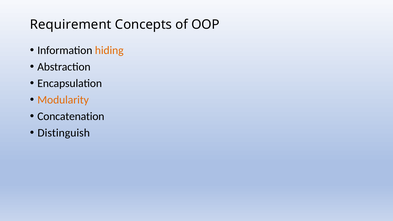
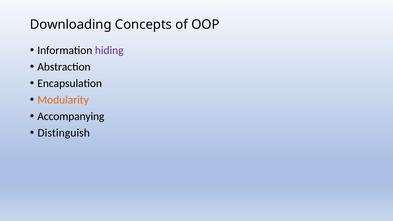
Requirement: Requirement -> Downloading (71, 24)
hiding colour: orange -> purple (109, 50)
Concatenation: Concatenation -> Accompanying (71, 116)
